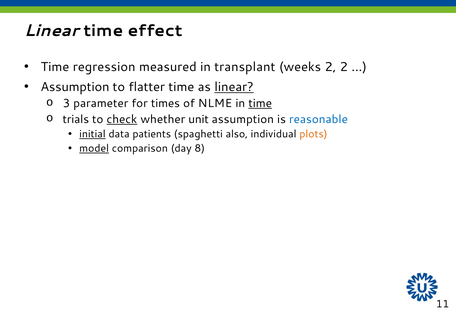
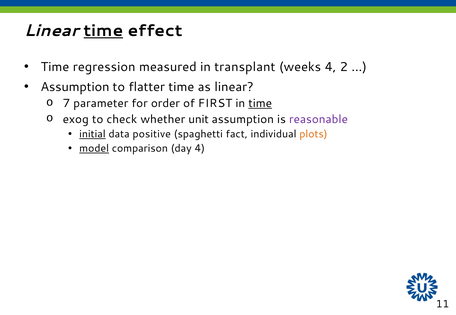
time underline: none -> present (103, 31)
weeks 2: 2 -> 4 (330, 67)
linear underline: present -> none (234, 87)
3: 3 -> 7 (66, 104)
times: times -> order (165, 104)
NLME: NLME -> FIRST (215, 104)
trials: trials -> exog (76, 119)
check underline: present -> none (122, 119)
reasonable colour: blue -> purple (318, 119)
patients: patients -> positive (152, 134)
also: also -> fact (237, 134)
day 8: 8 -> 4 (200, 149)
